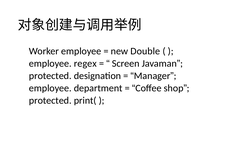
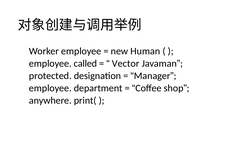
Double: Double -> Human (145, 51)
regex: regex -> called (85, 64)
Screen: Screen -> Vector (126, 64)
protected: protected -> anywhere (50, 101)
